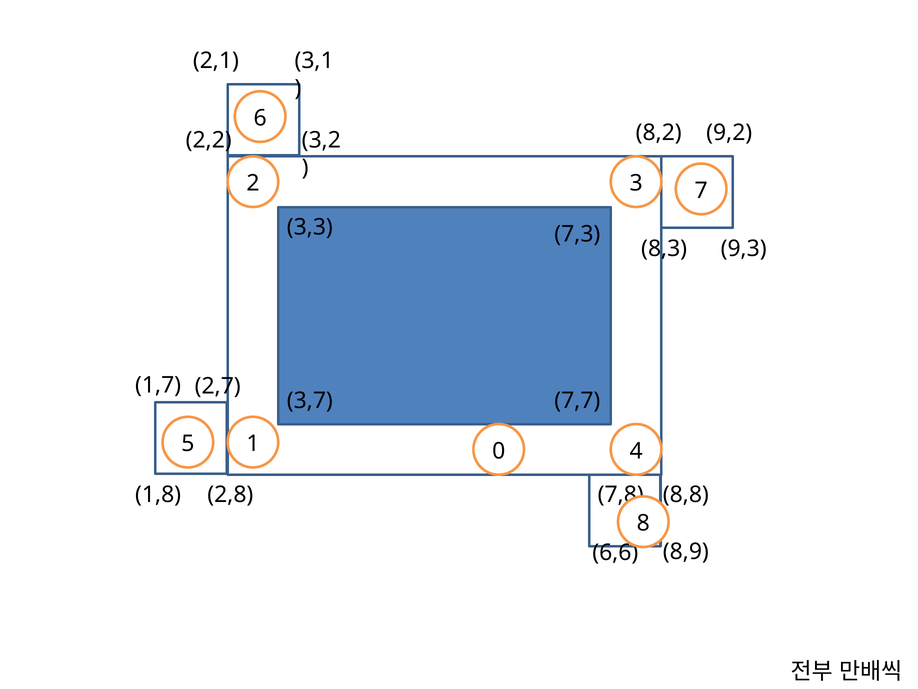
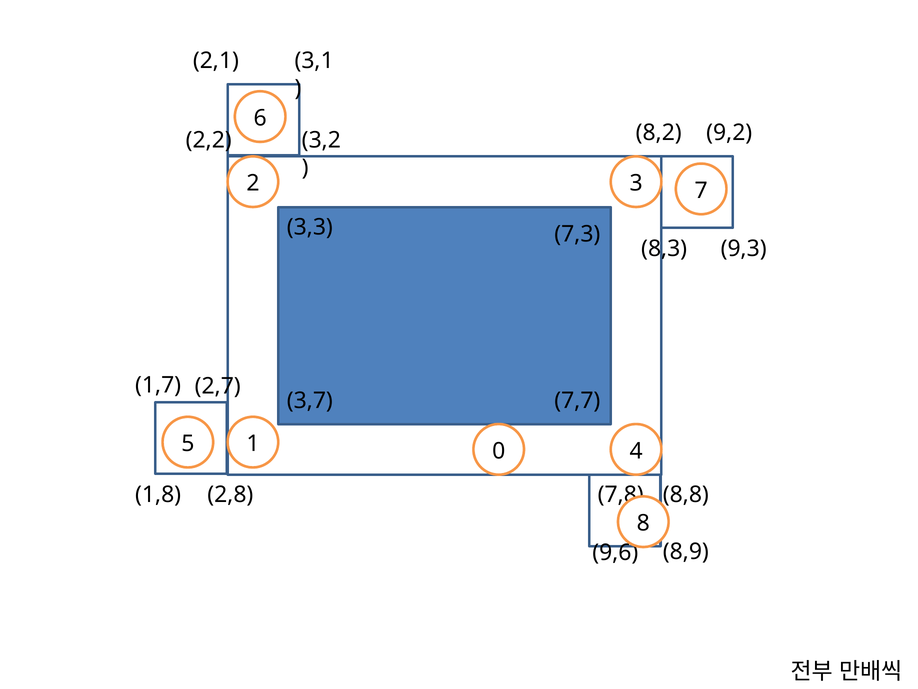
6,6: 6,6 -> 9,6 (615, 552)
